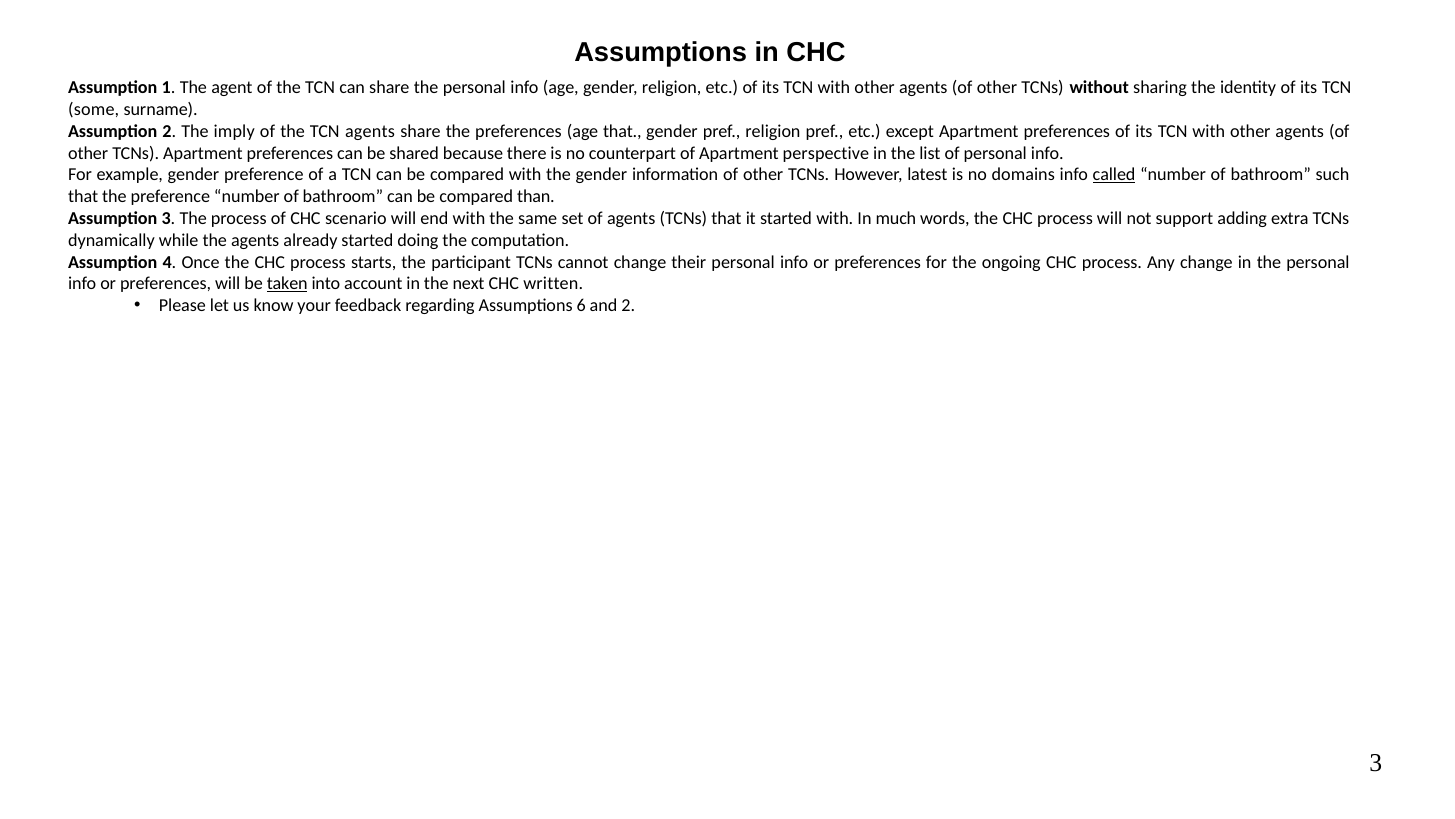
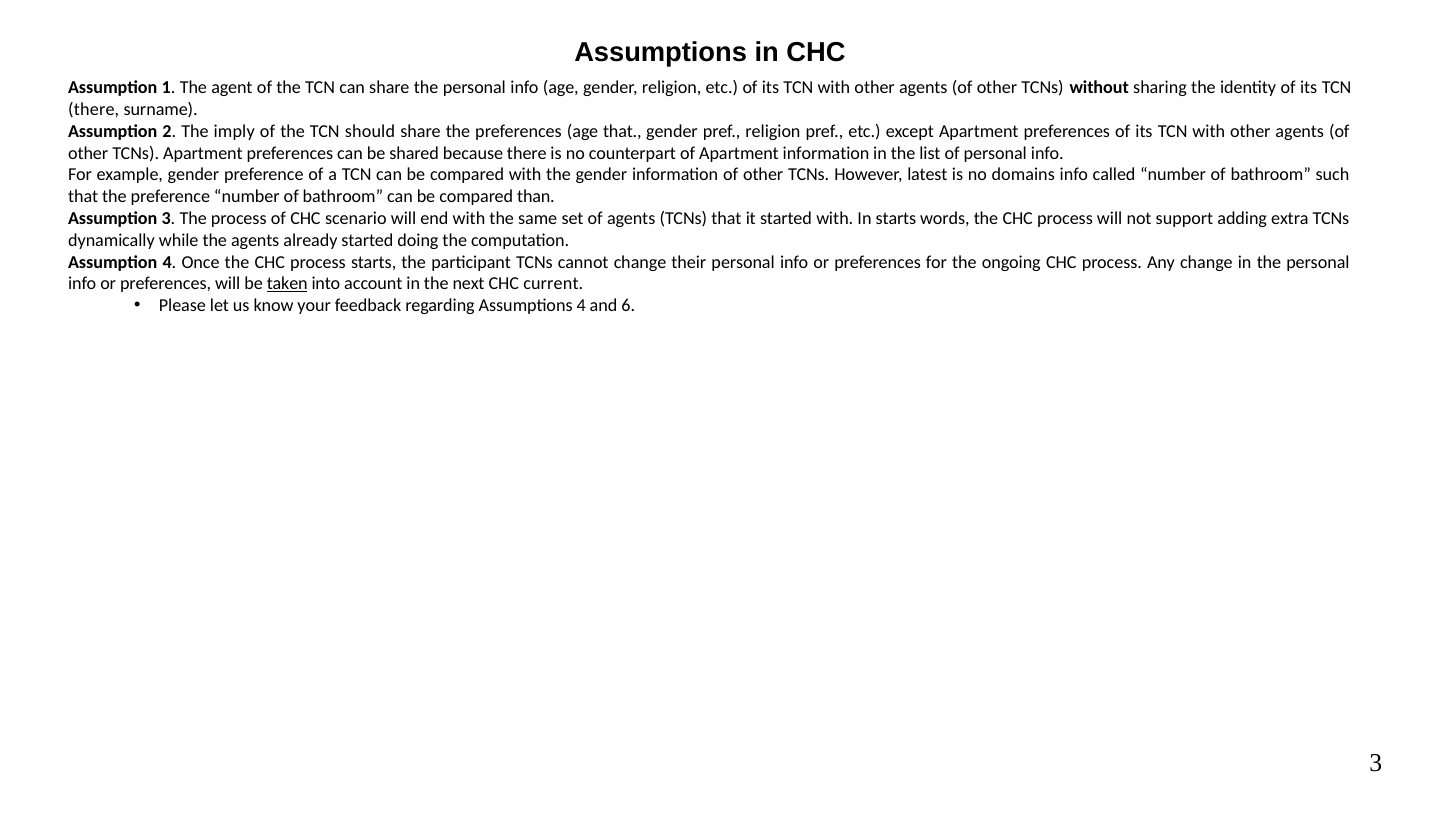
some: some -> there (94, 109)
TCN agents: agents -> should (370, 131)
Apartment perspective: perspective -> information (826, 153)
called underline: present -> none (1114, 175)
In much: much -> starts (896, 218)
written: written -> current (553, 284)
Assumptions 6: 6 -> 4 (581, 305)
and 2: 2 -> 6 (628, 305)
